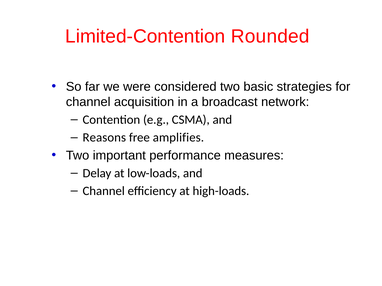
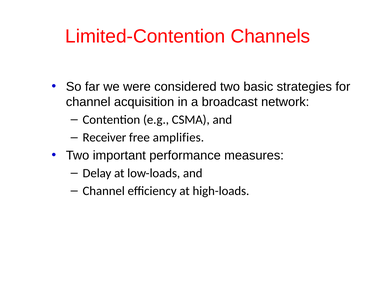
Rounded: Rounded -> Channels (270, 36)
Reasons: Reasons -> Receiver (104, 138)
